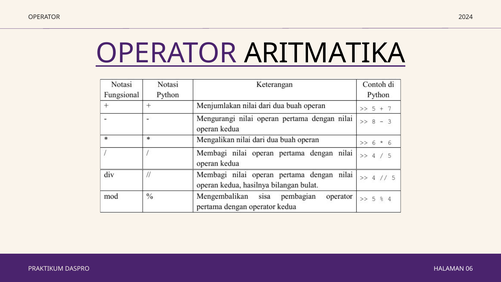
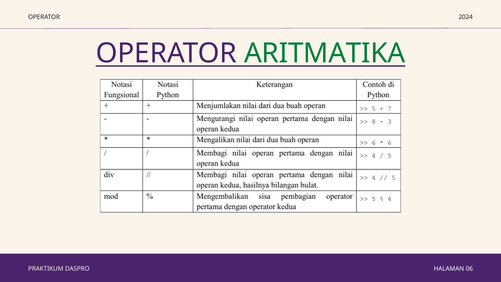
ARITMATIKA colour: black -> green (325, 53)
